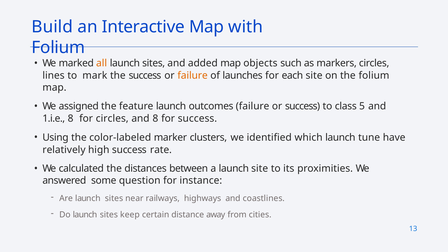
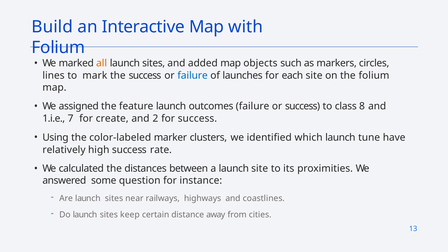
failure colour: orange -> blue (193, 75)
5: 5 -> 8 (362, 106)
1.i.e 8: 8 -> 7 (71, 119)
for circles: circles -> create (112, 119)
and 8: 8 -> 2 (155, 119)
